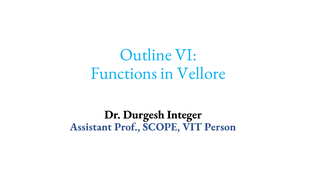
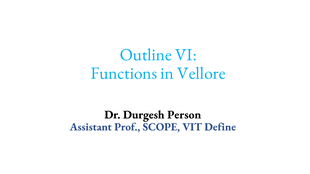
Integer: Integer -> Person (184, 115)
Person: Person -> Define (220, 127)
